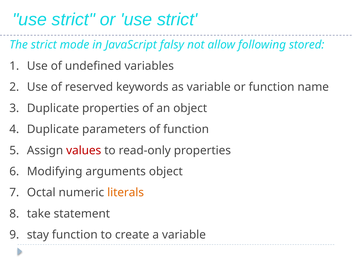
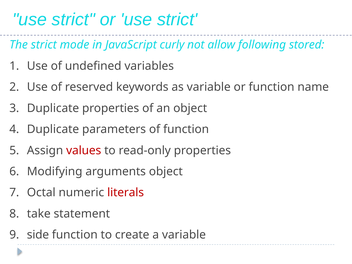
falsy: falsy -> curly (172, 45)
literals colour: orange -> red (126, 193)
stay: stay -> side (38, 235)
